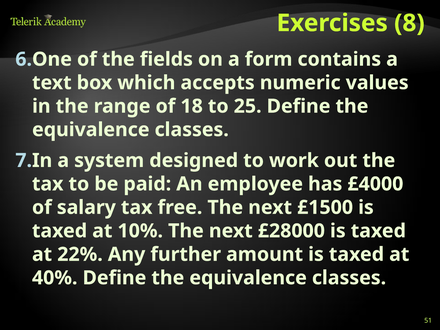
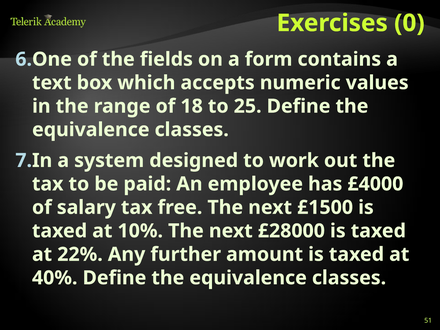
8: 8 -> 0 (409, 23)
